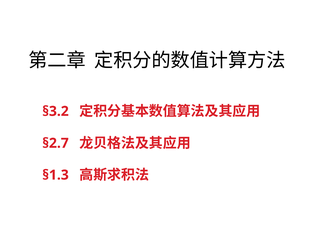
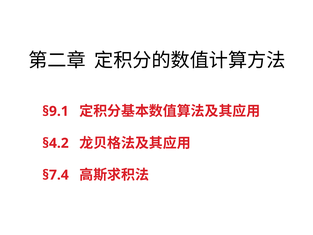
§3.2: §3.2 -> §9.1 (55, 111)
§2.7: §2.7 -> §4.2 (55, 143)
§1.3: §1.3 -> §7.4 (55, 175)
